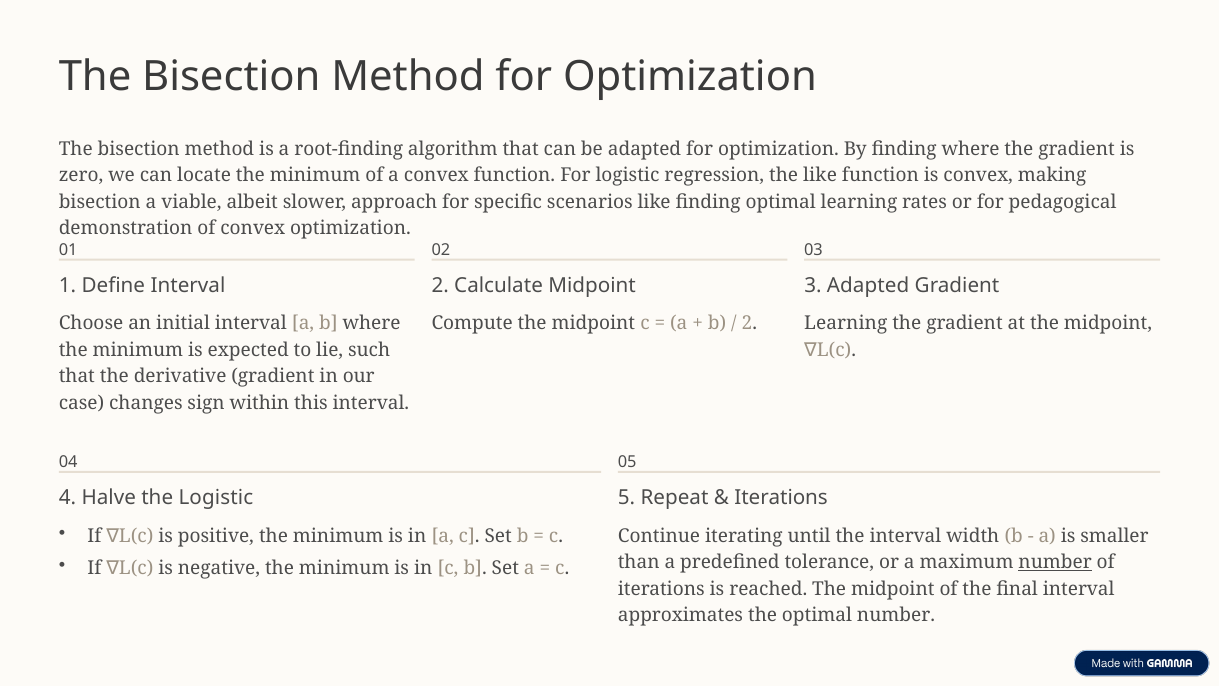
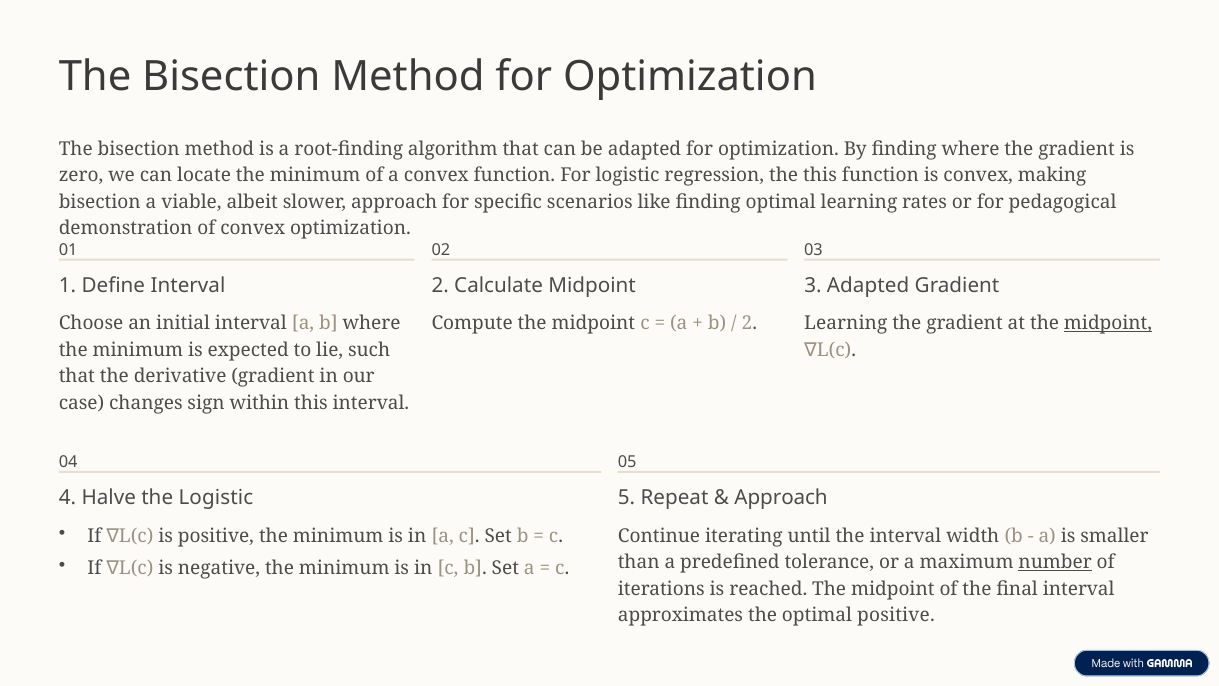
the like: like -> this (820, 175)
midpoint underline: none -> present (1108, 324)
Iterations: Iterations -> Approach (781, 498)
optimal number: number -> positive (896, 615)
